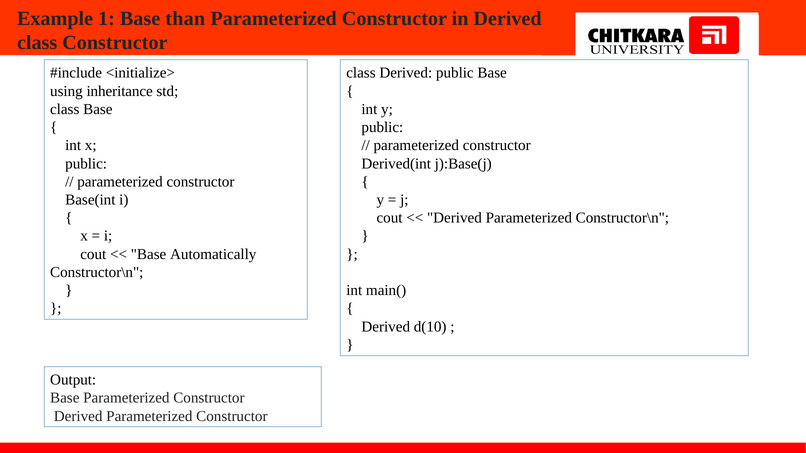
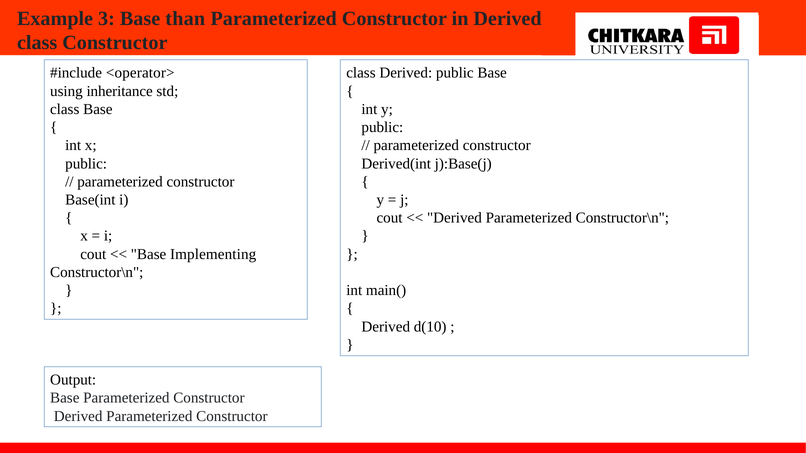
1: 1 -> 3 (106, 18)
<initialize>: <initialize> -> <operator> (140, 73)
Automatically: Automatically -> Implementing (213, 254)
